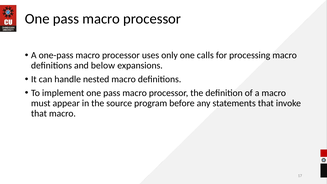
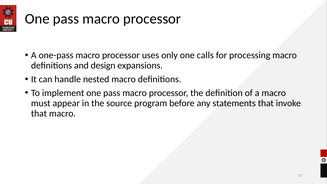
below: below -> design (103, 66)
